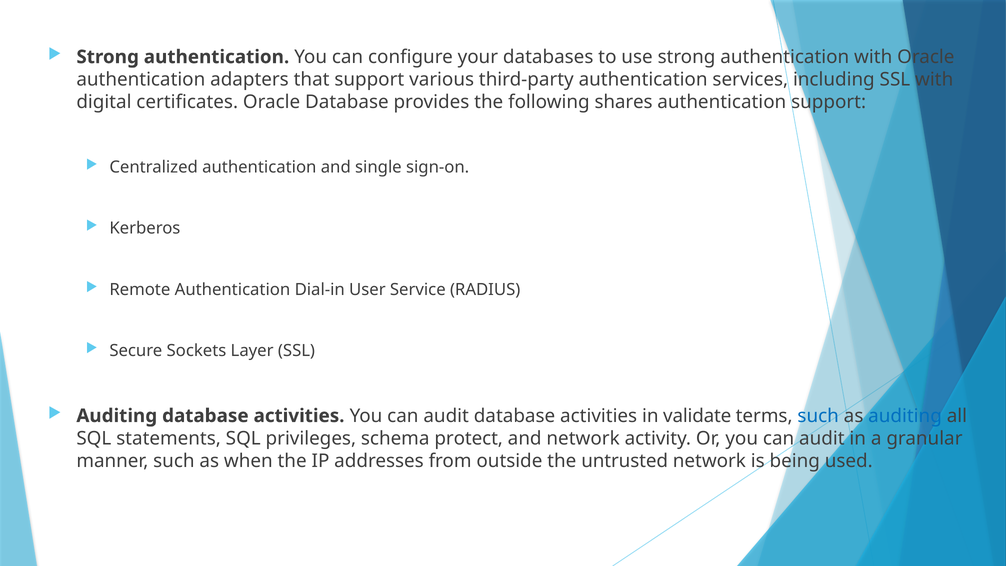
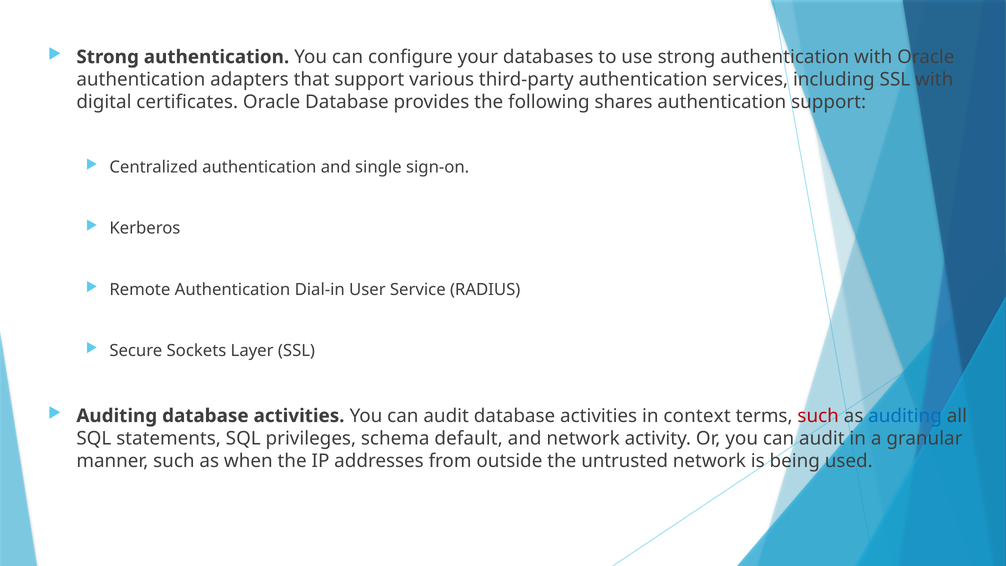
validate: validate -> context (697, 416)
such colour: blue -> red (818, 416)
protect: protect -> default (469, 438)
